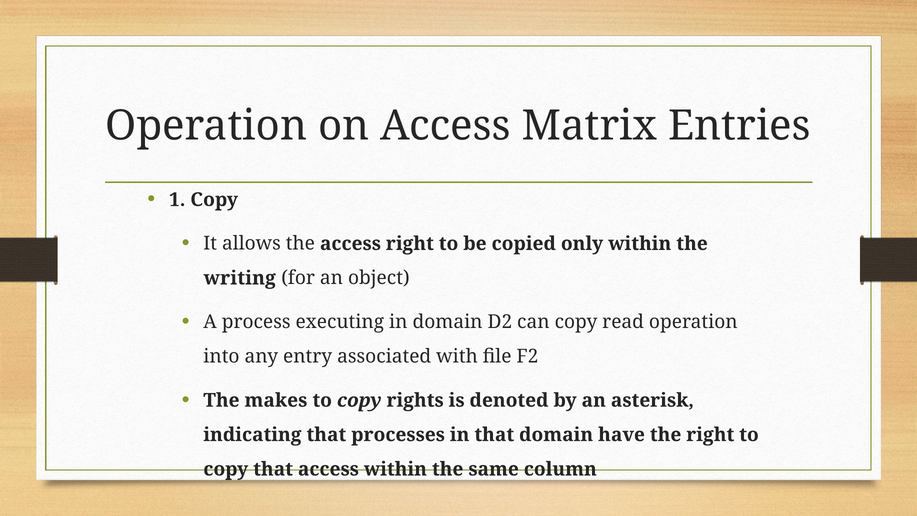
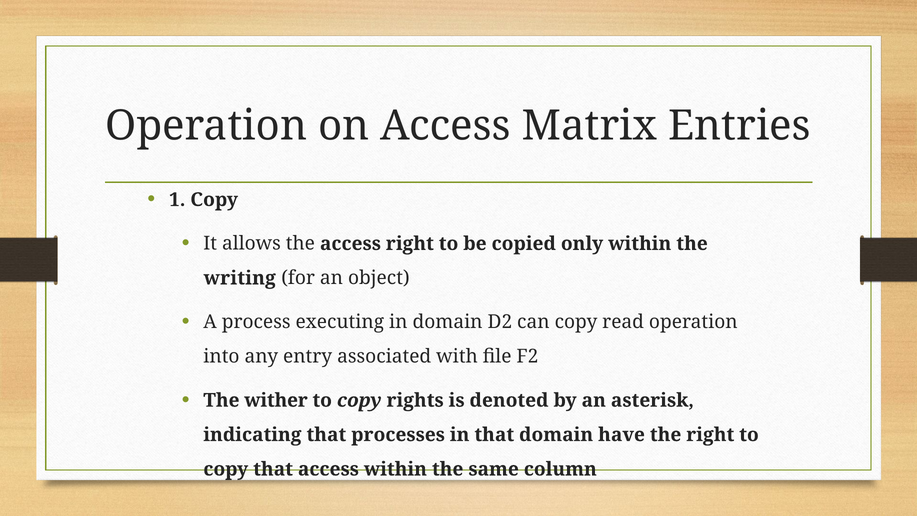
makes: makes -> wither (276, 400)
